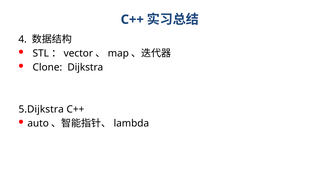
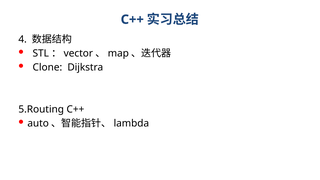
5.Dijkstra: 5.Dijkstra -> 5.Routing (41, 109)
